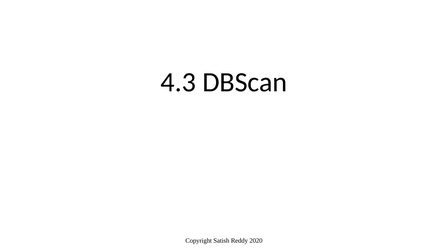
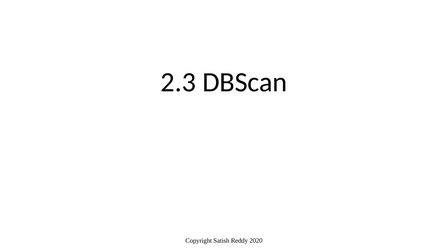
4.3: 4.3 -> 2.3 (178, 82)
